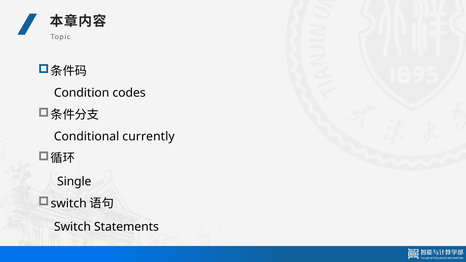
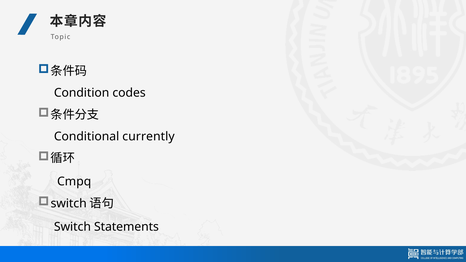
Single: Single -> Cmpq (74, 182)
